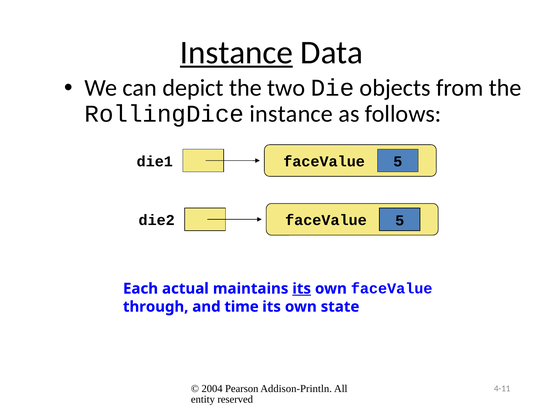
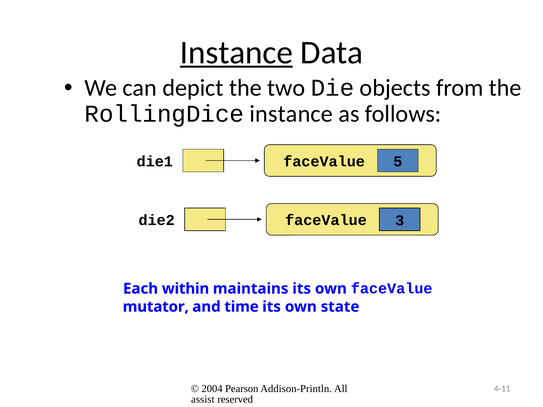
die2 5: 5 -> 3 (400, 220)
actual: actual -> within (186, 289)
its underline: present -> none (302, 289)
through: through -> mutator (156, 307)
entity: entity -> assist (203, 400)
